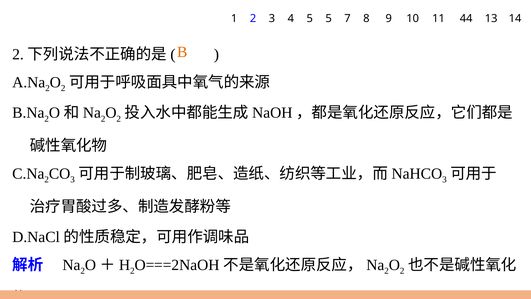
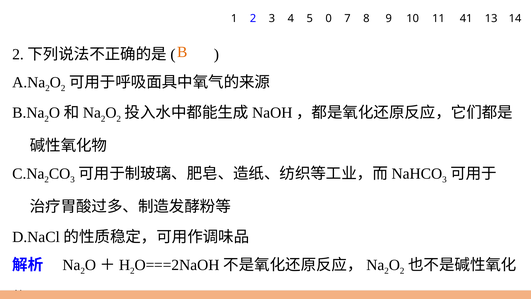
5 5: 5 -> 0 (329, 18)
44: 44 -> 41 (466, 18)
